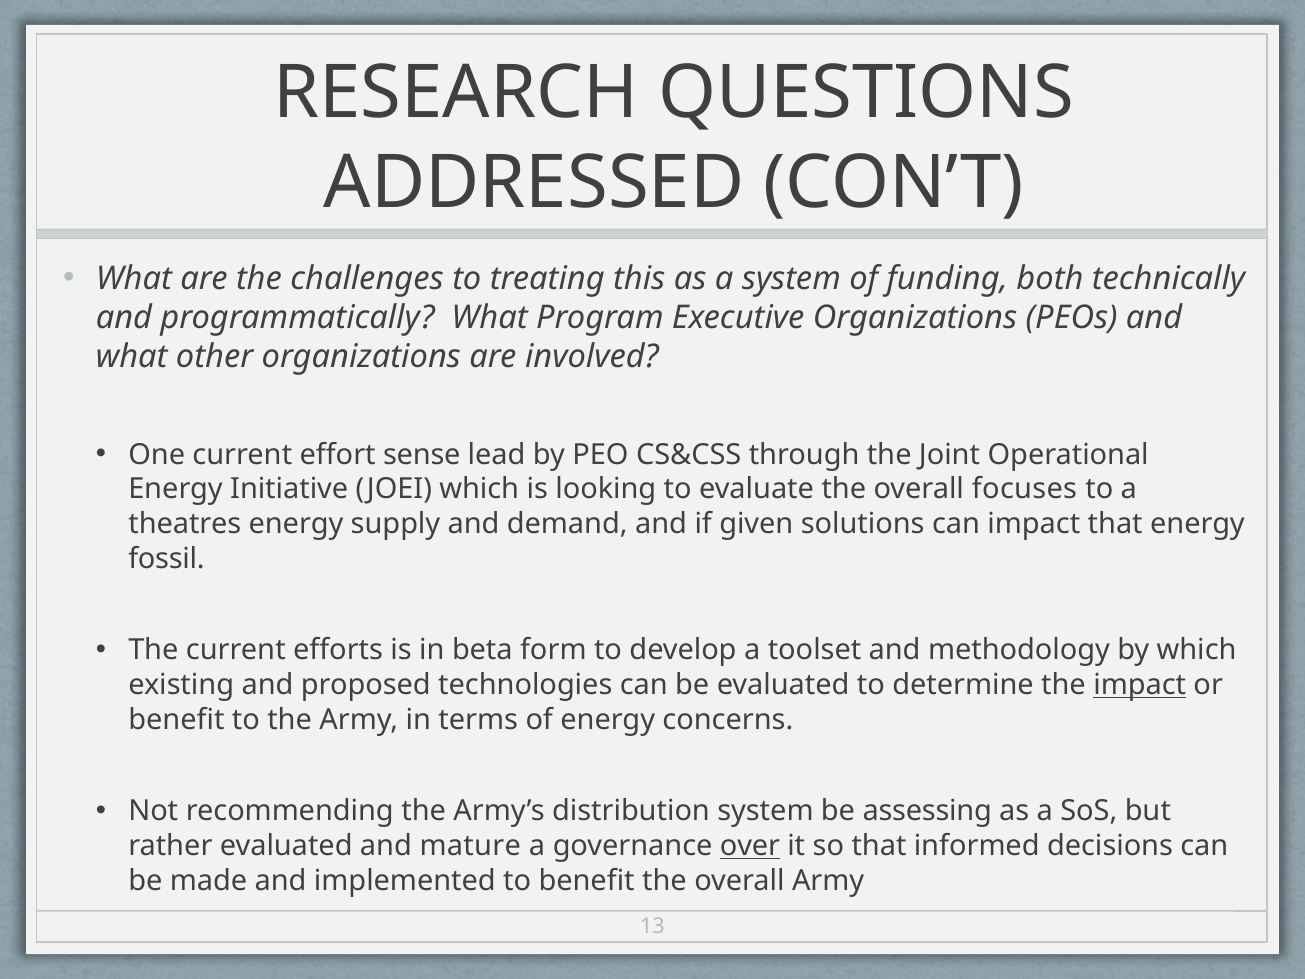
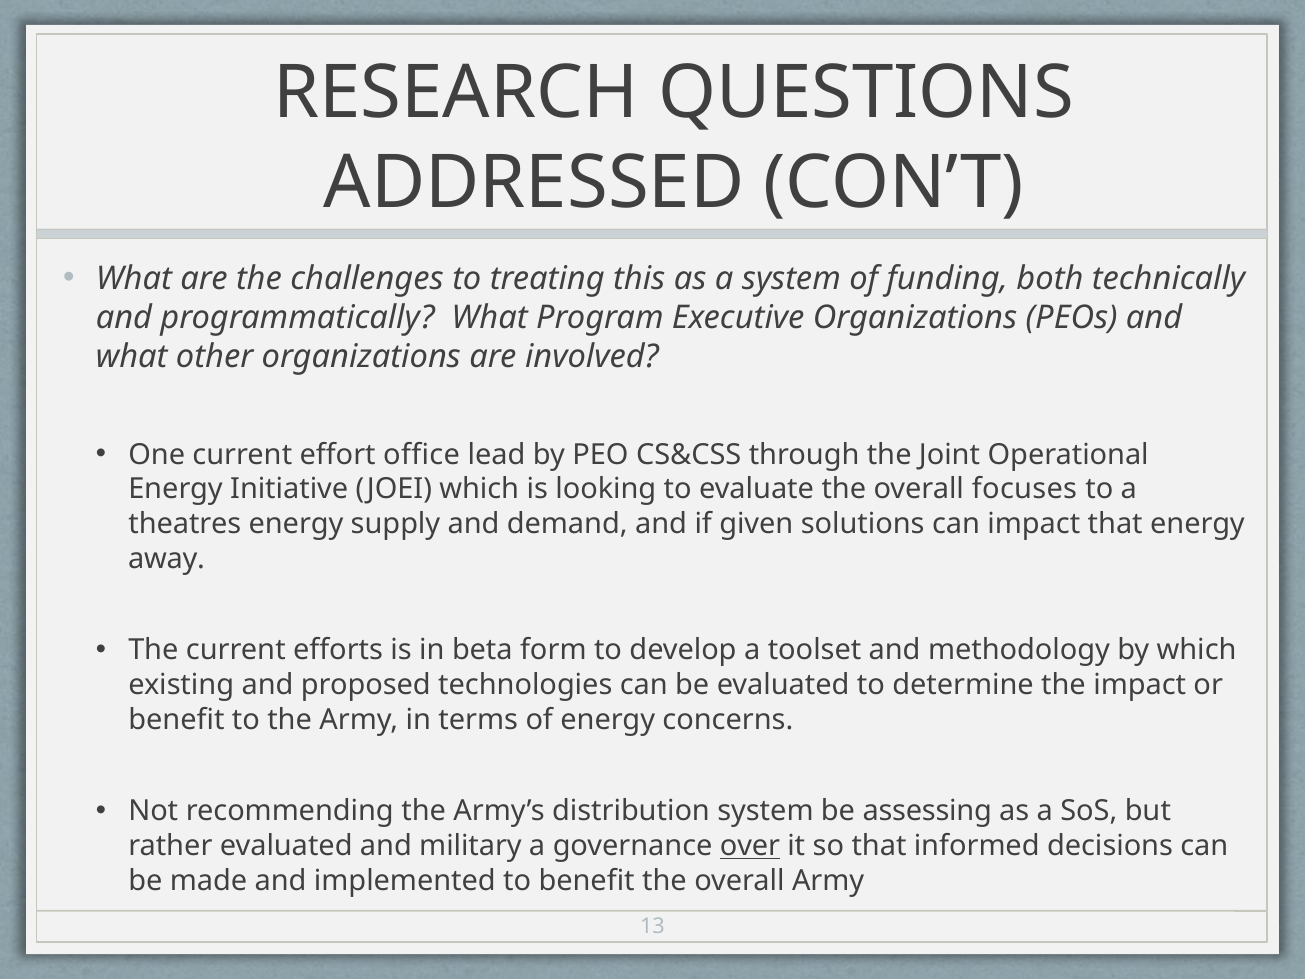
sense: sense -> office (422, 454)
fossil: fossil -> away (166, 559)
impact underline: present -> none (1140, 685)
mature: mature -> military (470, 846)
